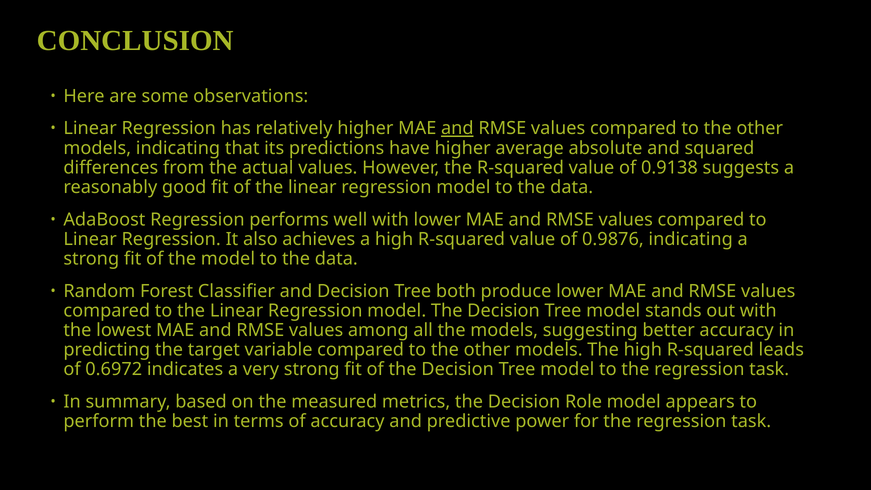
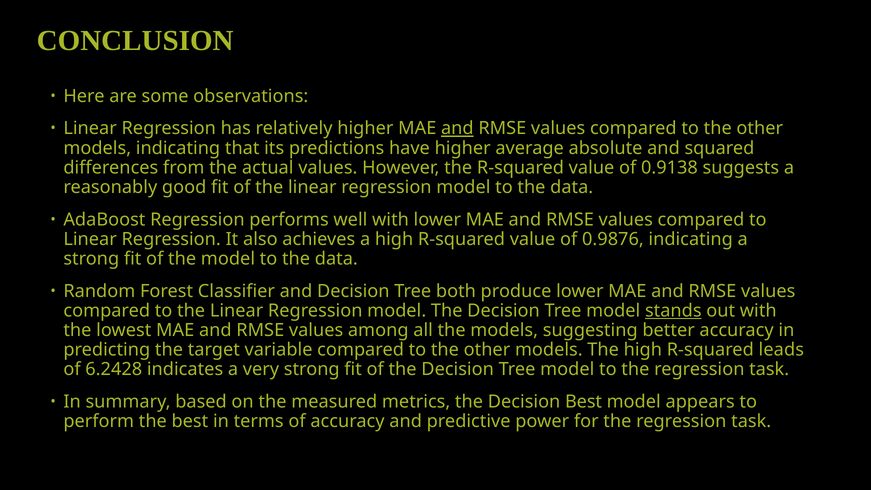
stands underline: none -> present (673, 311)
0.6972: 0.6972 -> 6.2428 (114, 369)
Decision Role: Role -> Best (584, 402)
